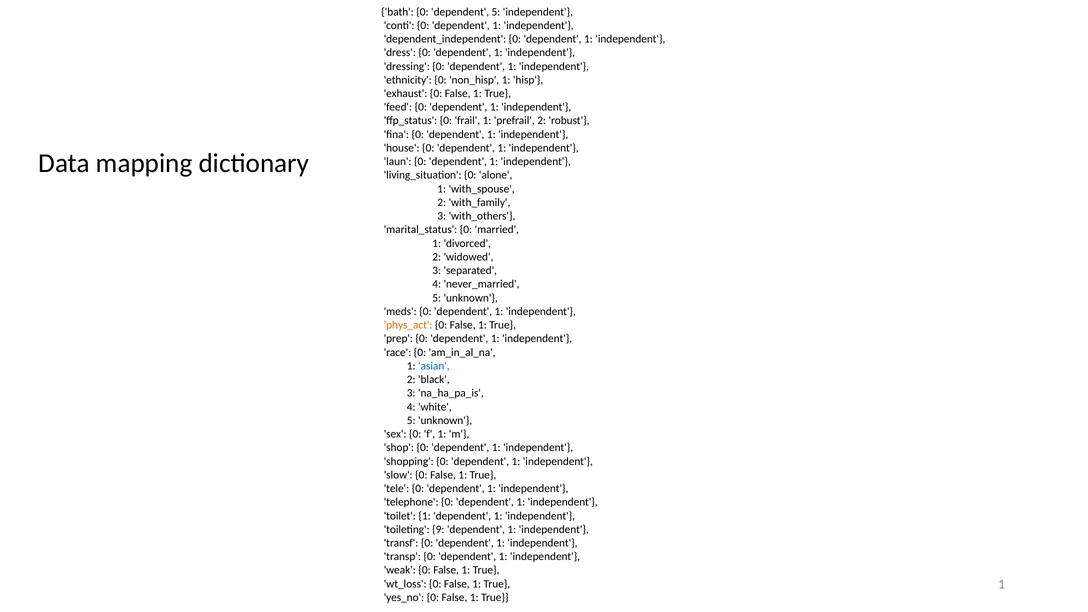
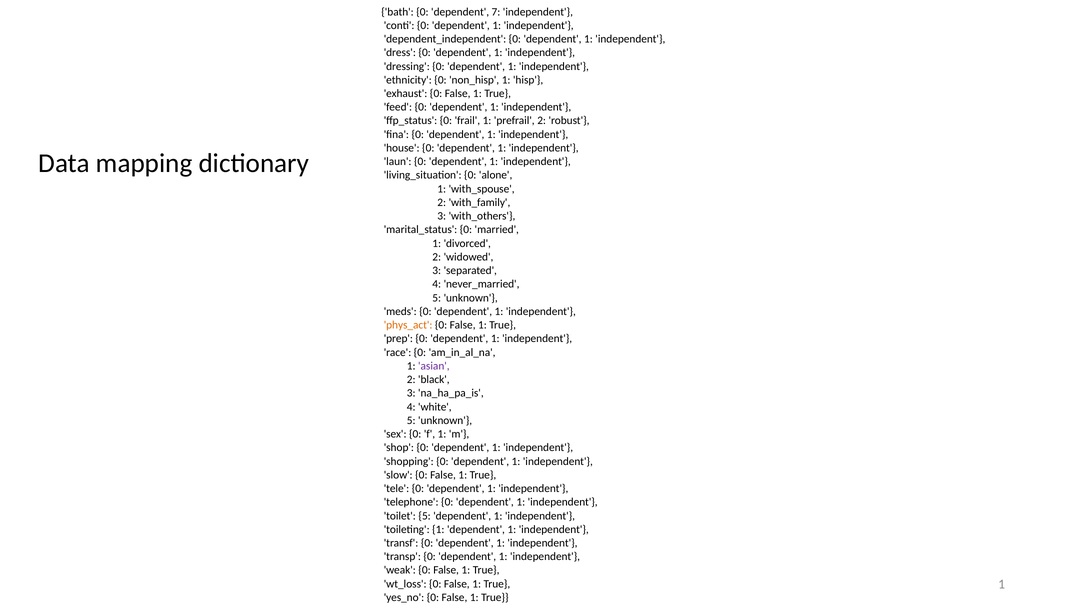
dependent 5: 5 -> 7 (496, 12)
asian colour: blue -> purple (434, 366)
toilet 1: 1 -> 5 (425, 516)
toileting 9: 9 -> 1 (438, 529)
